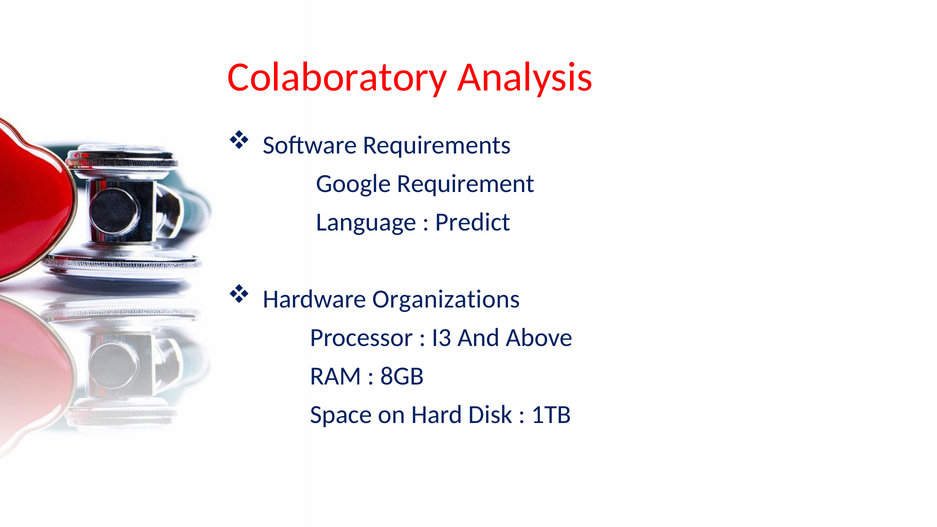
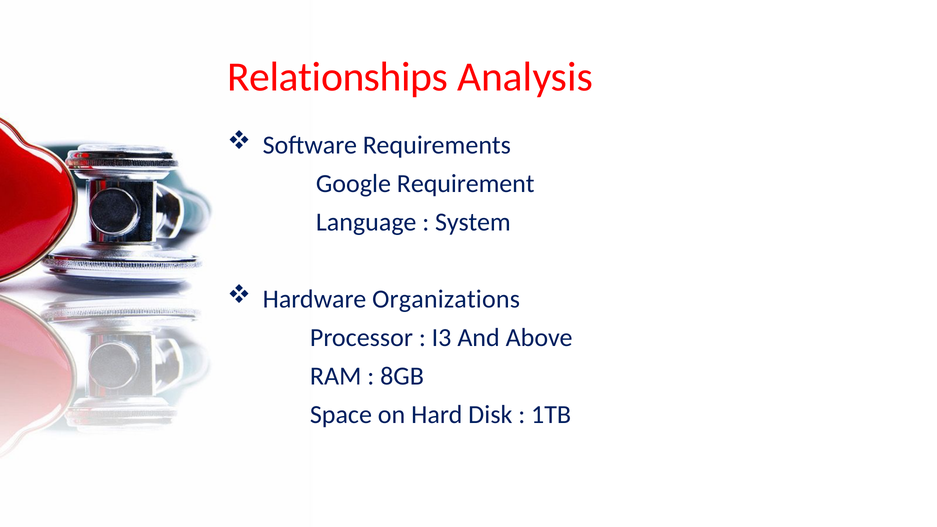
Colaboratory: Colaboratory -> Relationships (338, 77)
Predict: Predict -> System (473, 222)
